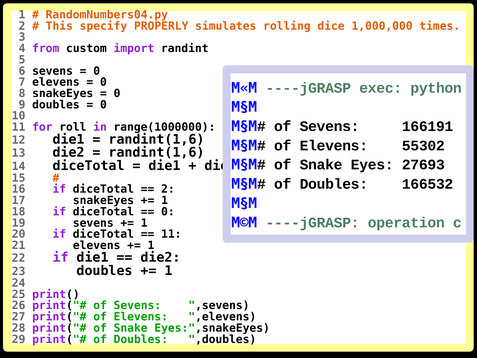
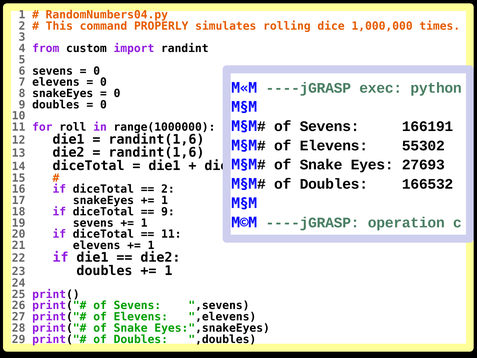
specify: specify -> command (103, 26)
0: 0 -> 9 (168, 212)
